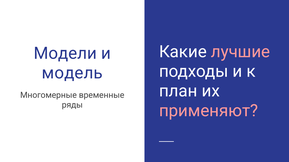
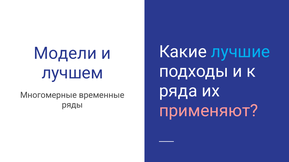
лучшие colour: pink -> light blue (241, 52)
модель: модель -> лучшем (72, 73)
план: план -> ряда (178, 91)
